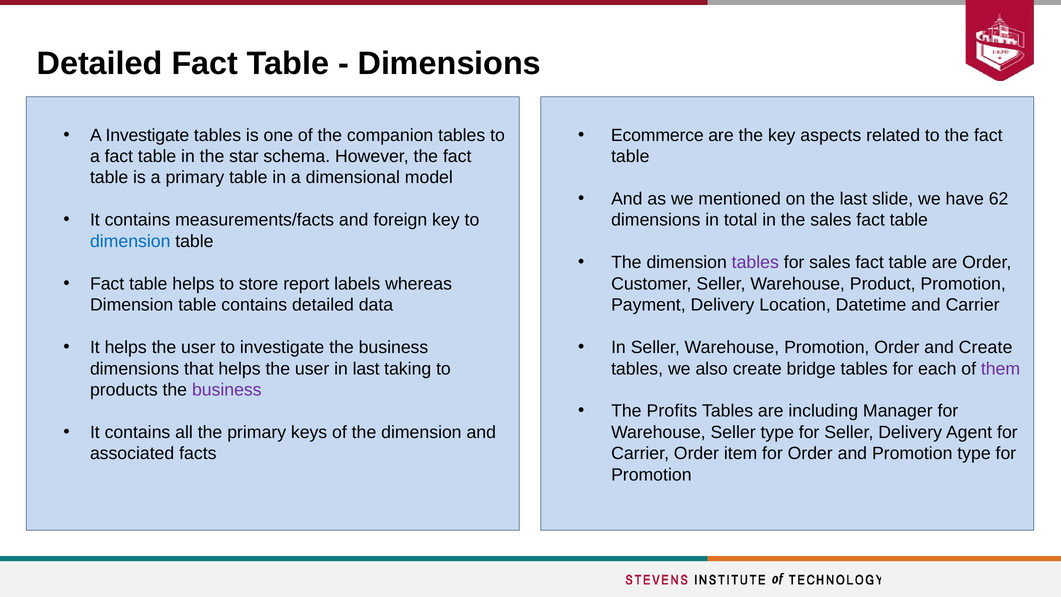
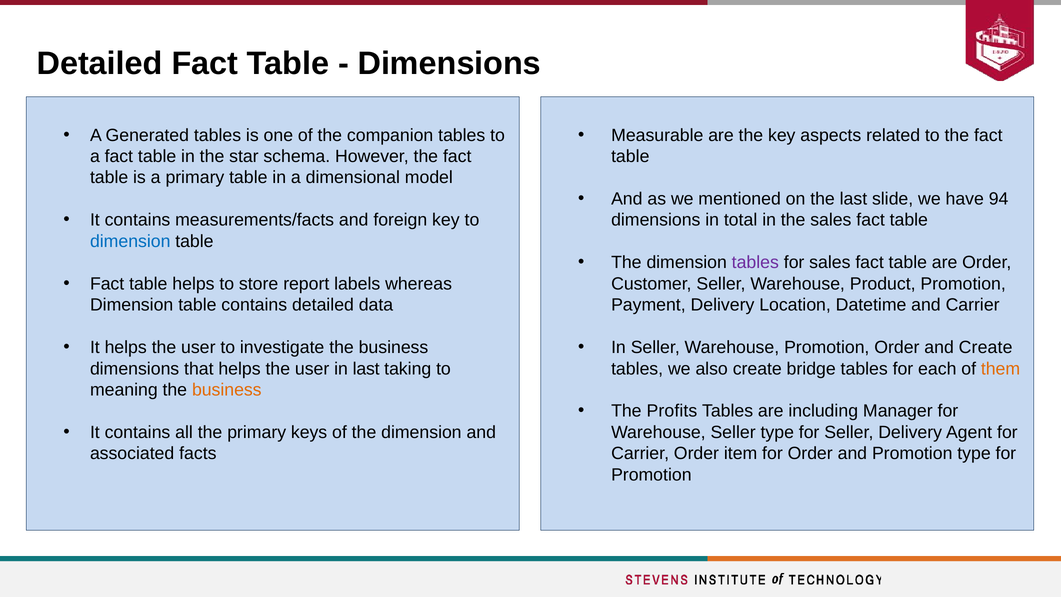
A Investigate: Investigate -> Generated (147, 135)
Ecommerce: Ecommerce -> Measurable (657, 135)
62: 62 -> 94 (999, 199)
them colour: purple -> orange (1000, 369)
products: products -> meaning (124, 390)
business colour: purple -> orange (227, 390)
